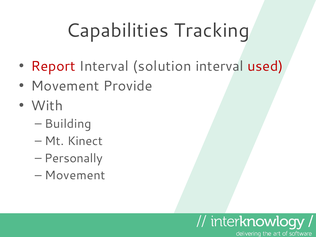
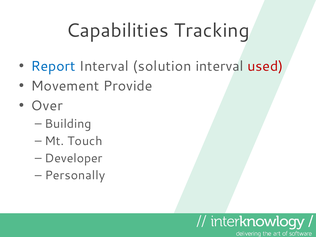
Report colour: red -> blue (53, 66)
With: With -> Over (47, 106)
Kinect: Kinect -> Touch (85, 141)
Personally: Personally -> Developer (74, 158)
Movement: Movement -> Personally (75, 175)
